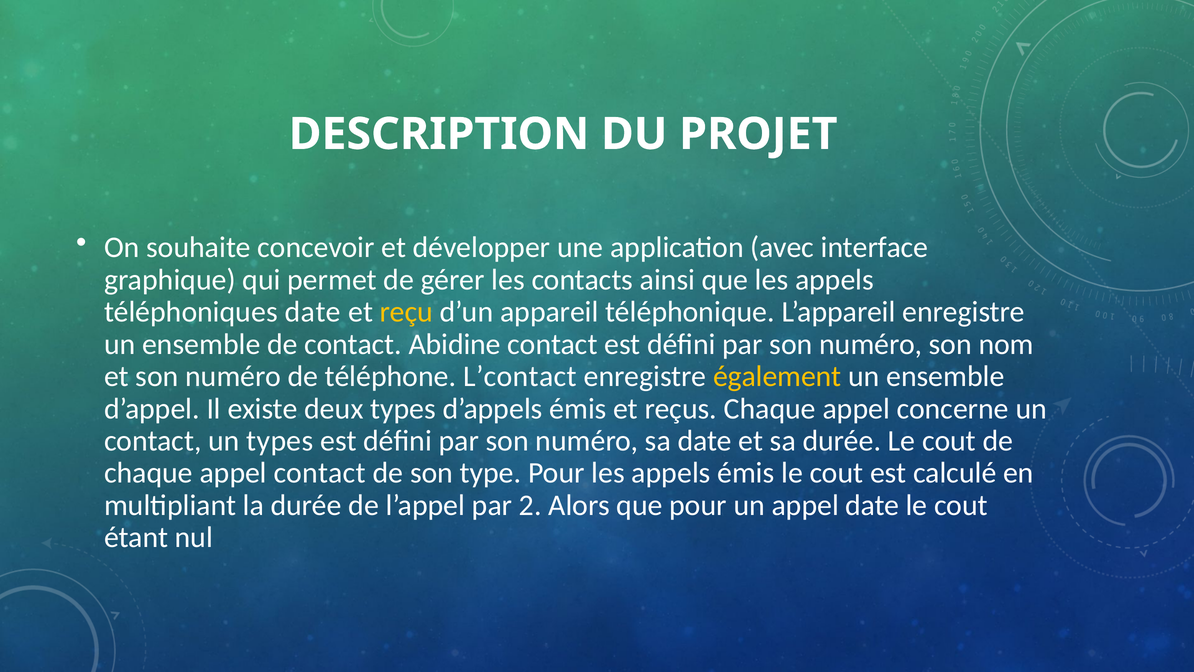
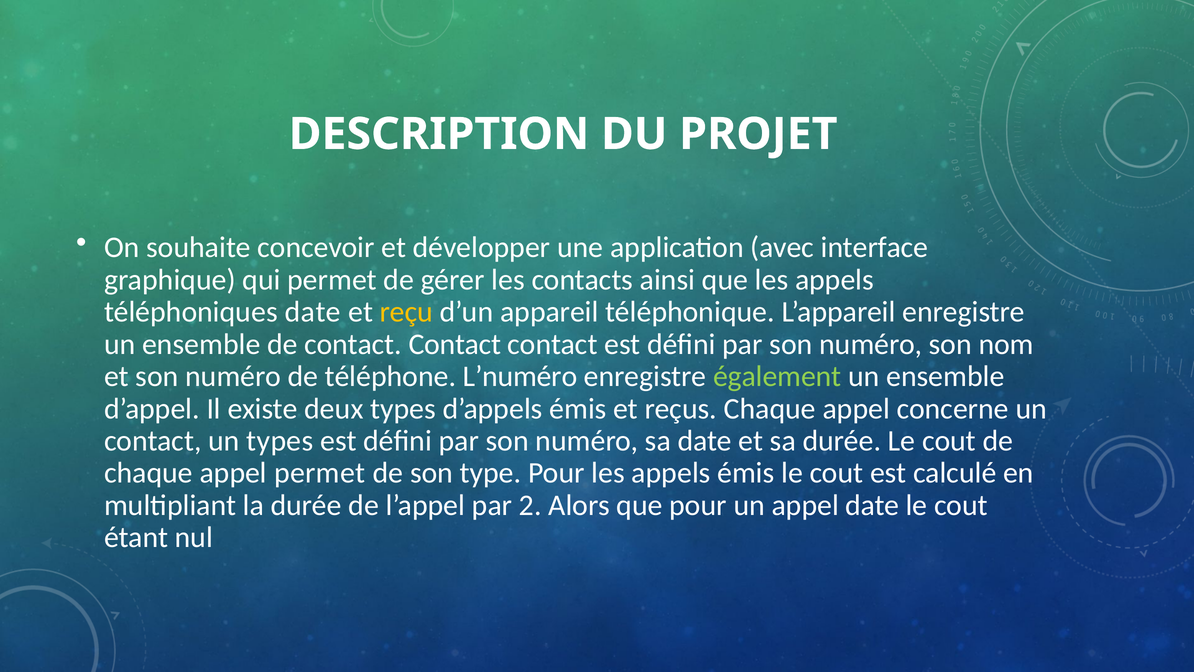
de contact Abidine: Abidine -> Contact (455, 344)
L’contact: L’contact -> L’numéro (520, 376)
également colour: yellow -> light green (777, 376)
appel contact: contact -> permet (320, 473)
